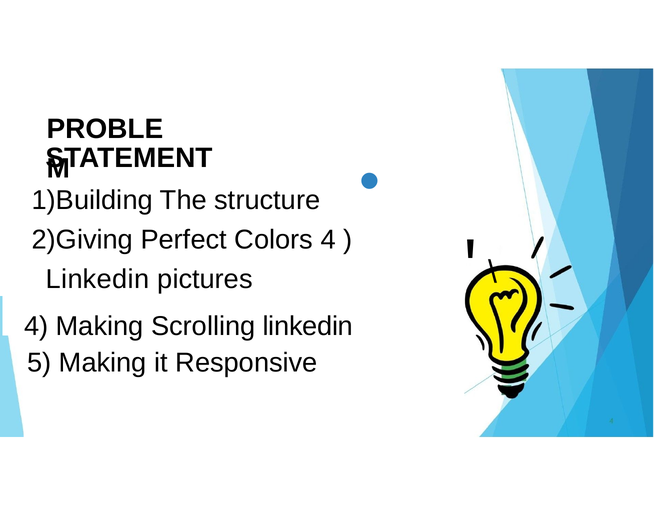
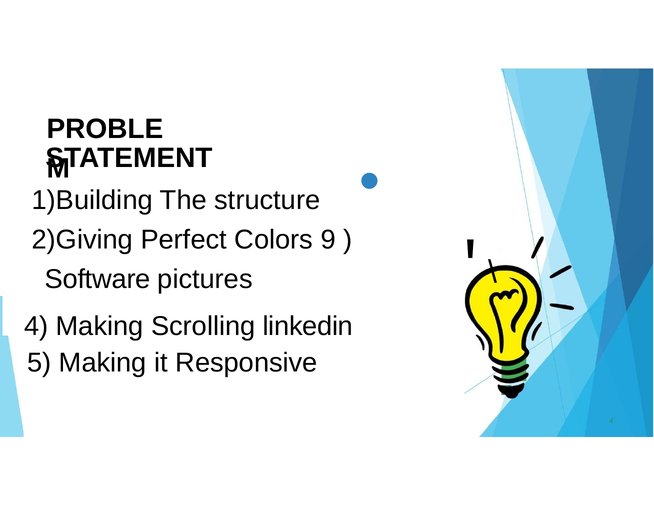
Colors 4: 4 -> 9 (328, 240)
Linkedin: Linkedin -> Software (98, 279)
